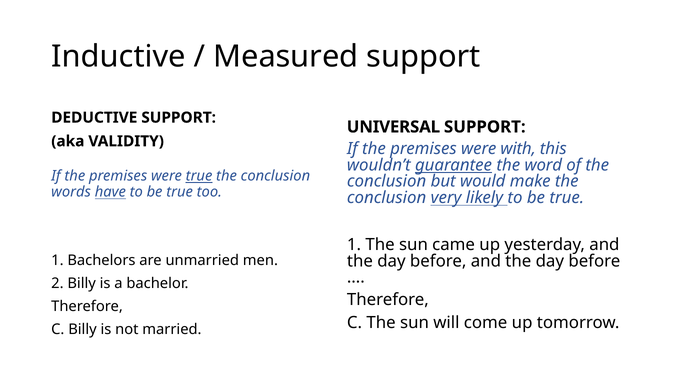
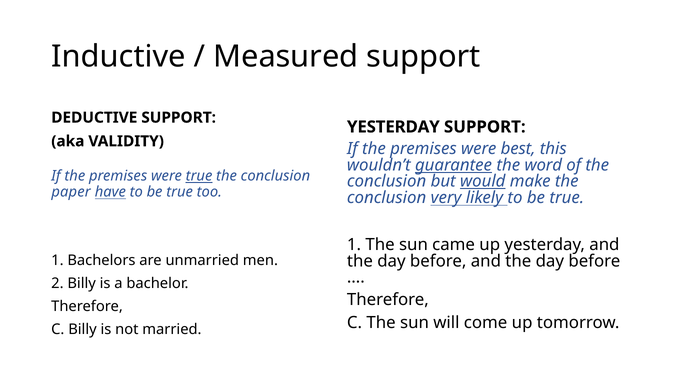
UNIVERSAL: UNIVERSAL -> YESTERDAY (393, 127)
with: with -> best (518, 149)
would underline: none -> present (483, 182)
words: words -> paper (71, 192)
